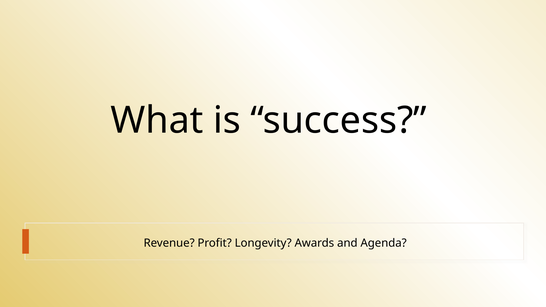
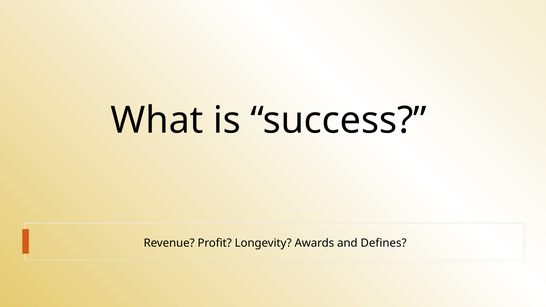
Agenda: Agenda -> Defines (384, 243)
